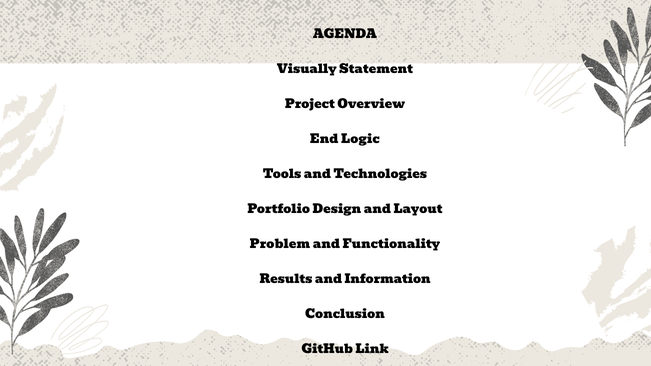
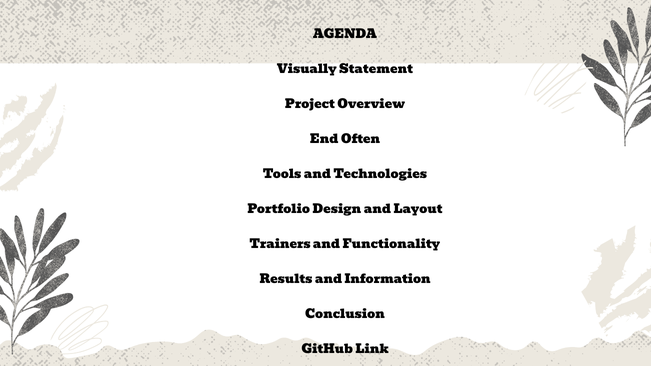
Logic: Logic -> Often (361, 139)
Problem: Problem -> Trainers (280, 244)
